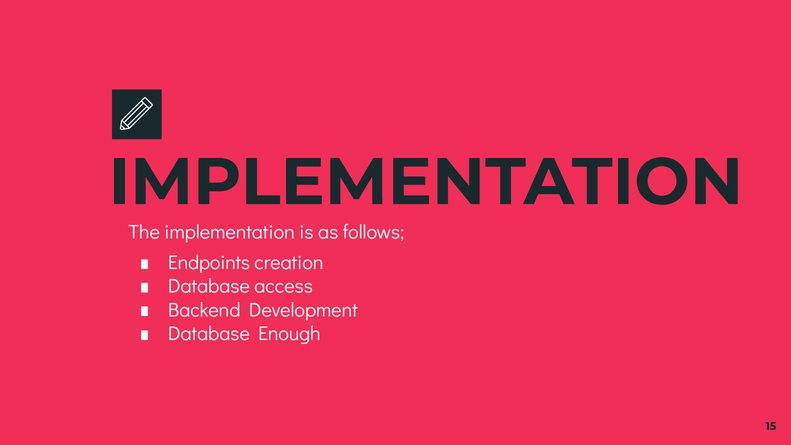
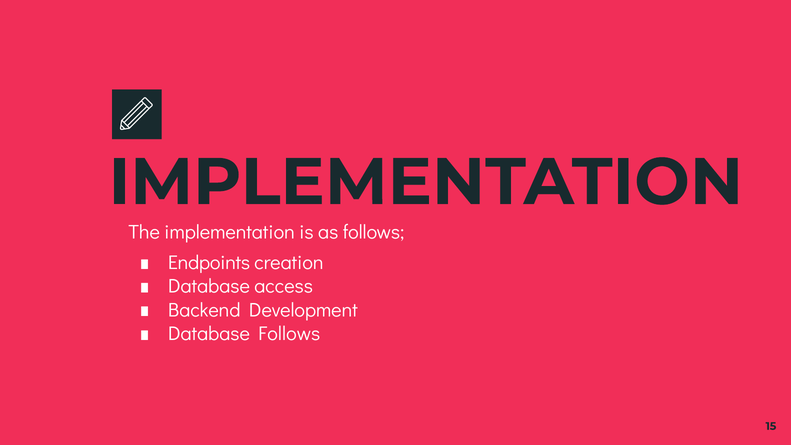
Database Enough: Enough -> Follows (289, 334)
